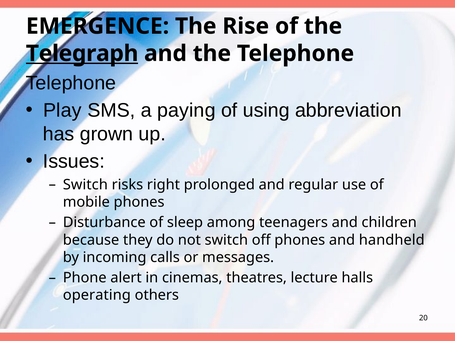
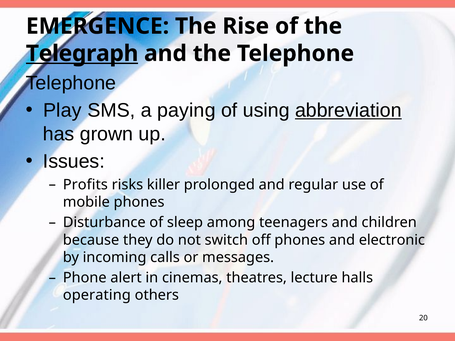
abbreviation underline: none -> present (348, 111)
Switch: Switch -> Profits (85, 185)
right: right -> killer (163, 185)
handheld: handheld -> electronic (392, 240)
